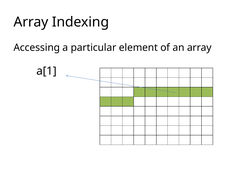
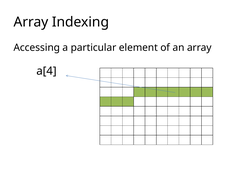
a[1: a[1 -> a[4 (47, 71)
